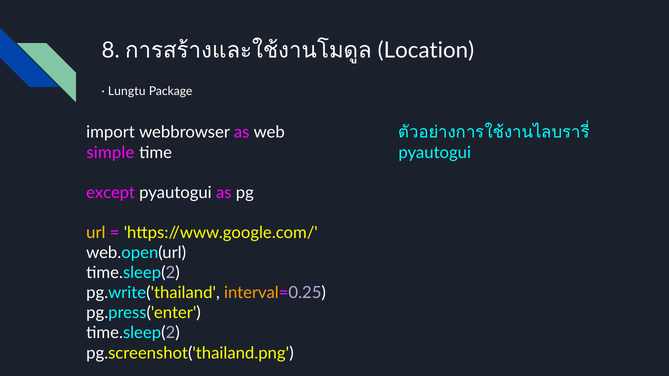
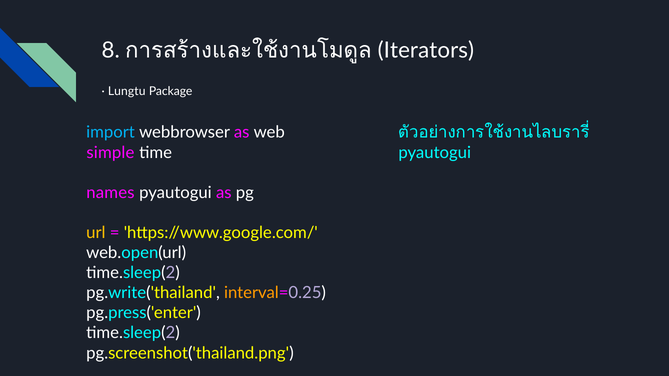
Location: Location -> Iterators (426, 50)
import colour: white -> light blue (111, 133)
except: except -> names (110, 193)
